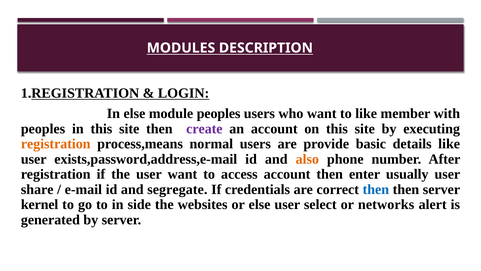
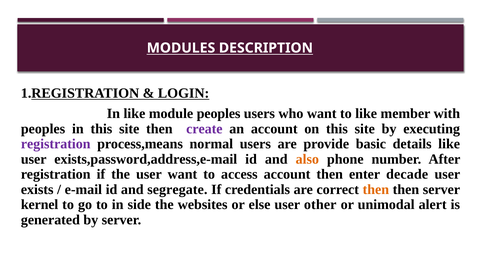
In else: else -> like (134, 113)
registration colour: orange -> purple (56, 144)
usually: usually -> decade (407, 174)
share: share -> exists (37, 189)
then colour: blue -> orange (376, 189)
select: select -> other (320, 204)
networks: networks -> unimodal (386, 204)
